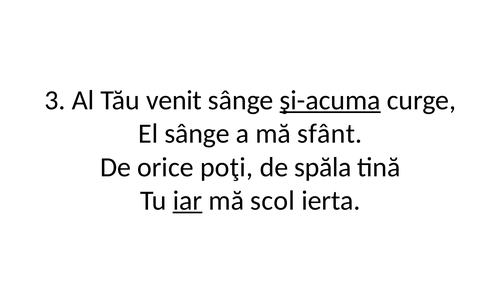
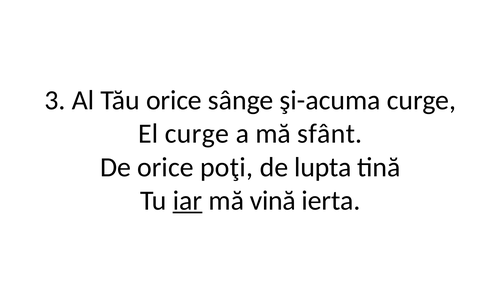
Tău venit: venit -> orice (174, 100)
şi-acuma underline: present -> none (330, 100)
El sânge: sânge -> curge (197, 134)
spăla: spăla -> lupta (323, 167)
scol: scol -> vină (273, 200)
